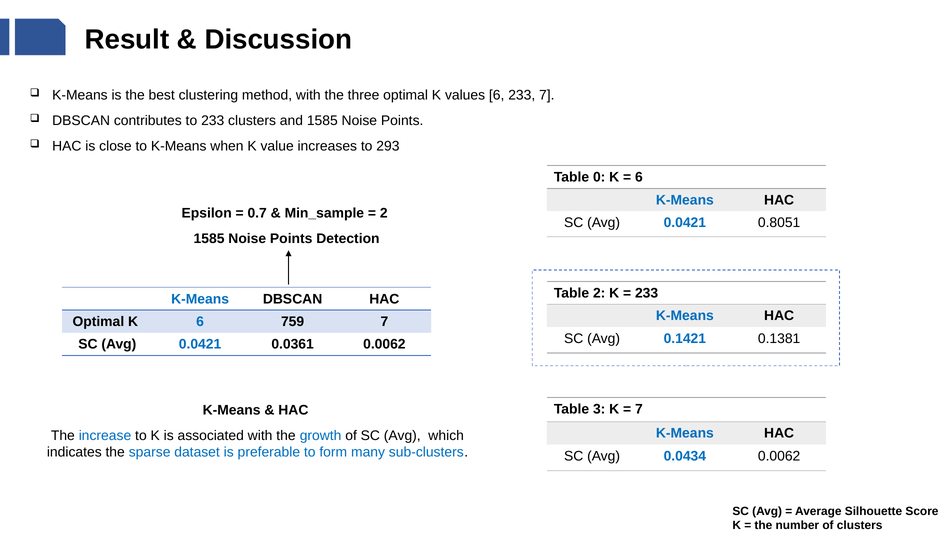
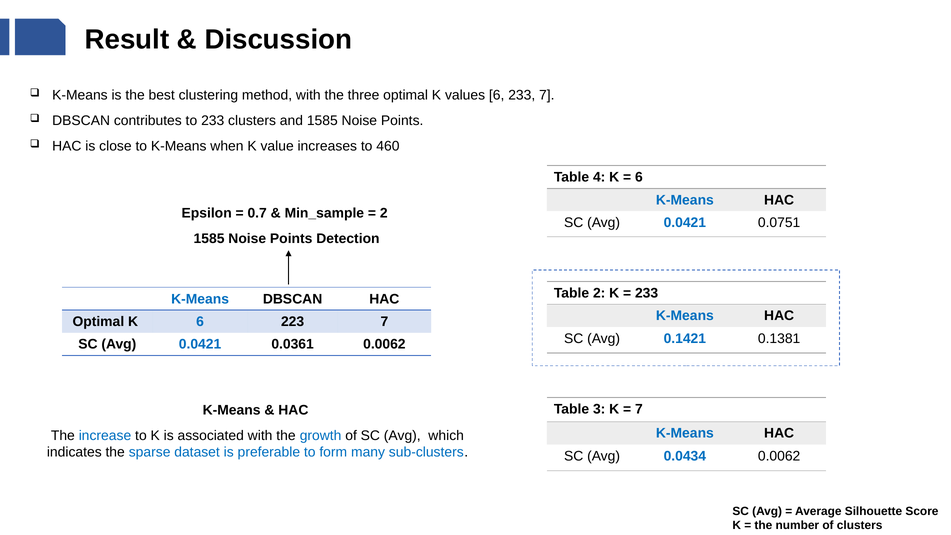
293: 293 -> 460 (388, 146)
0: 0 -> 4 (599, 177)
0.8051: 0.8051 -> 0.0751 (779, 223)
759: 759 -> 223 (293, 322)
